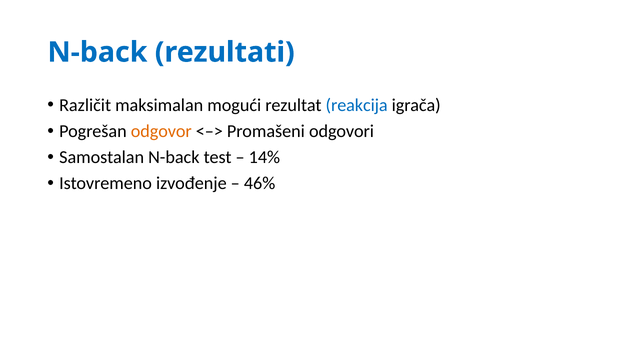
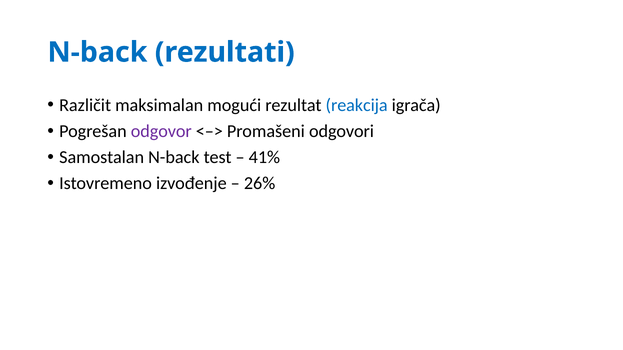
odgovor colour: orange -> purple (161, 131)
14%: 14% -> 41% (264, 158)
46%: 46% -> 26% (260, 184)
